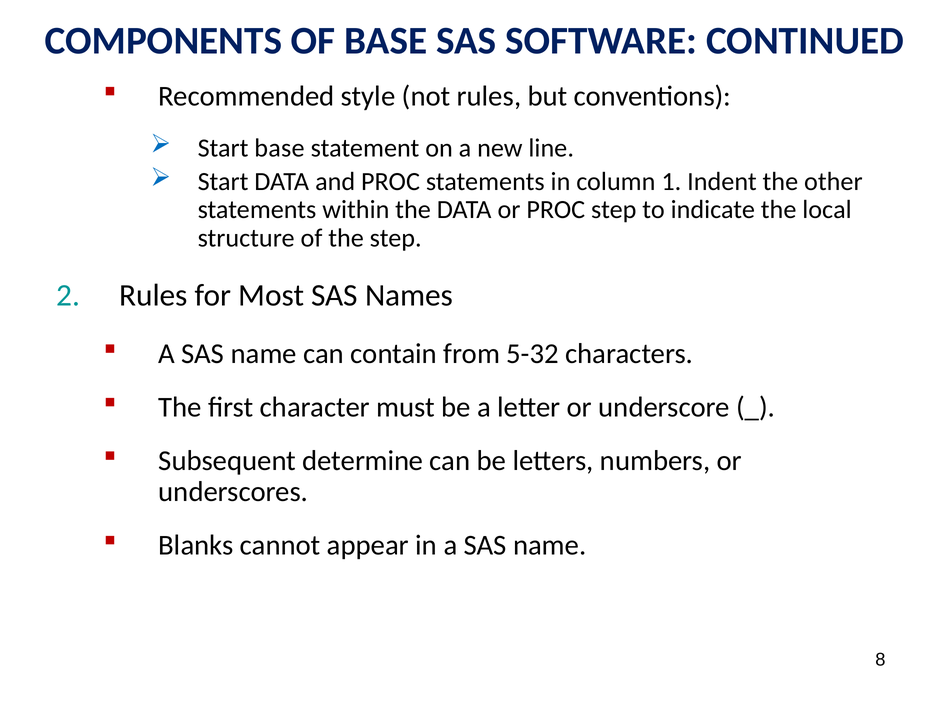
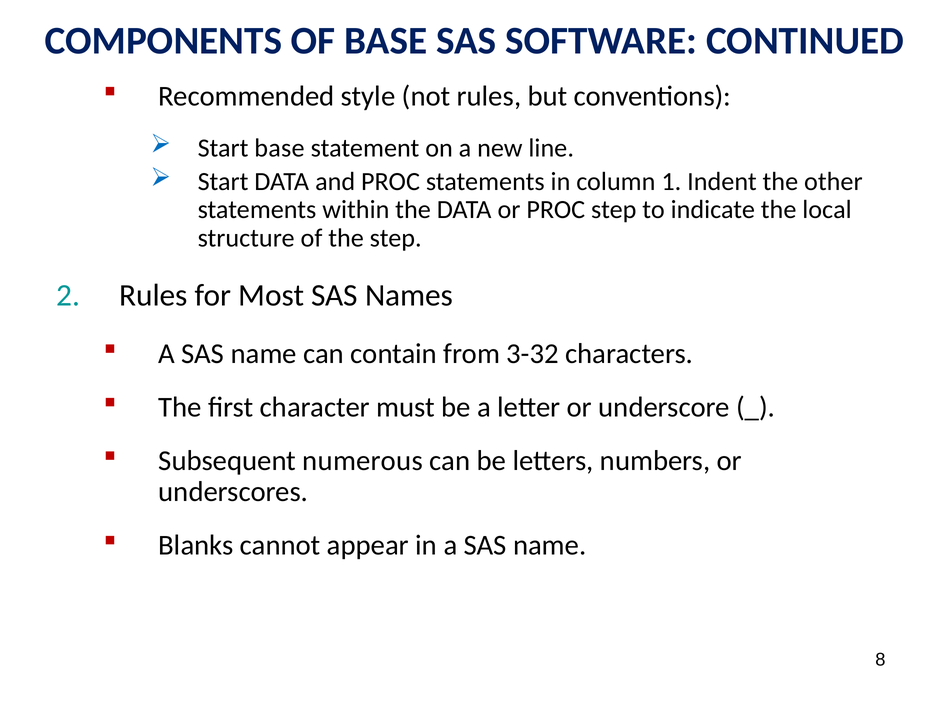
5-32: 5-32 -> 3-32 (533, 354)
determine: determine -> numerous (363, 461)
